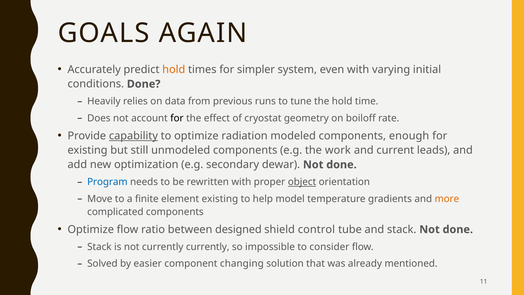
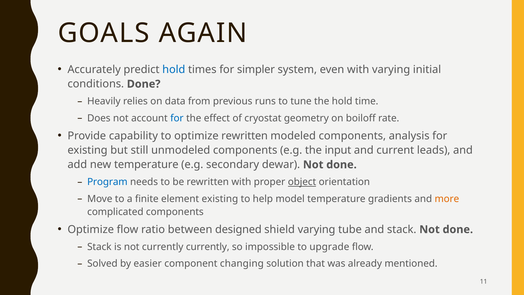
hold colour: orange -> blue (174, 70)
for colour: black -> blue (177, 118)
capability underline: present -> none (133, 136)
optimize radiation: radiation -> rewritten (245, 136)
enough: enough -> analysis (409, 136)
work: work -> input (338, 150)
new optimization: optimization -> temperature (146, 165)
shield control: control -> varying (317, 229)
consider: consider -> upgrade (329, 247)
